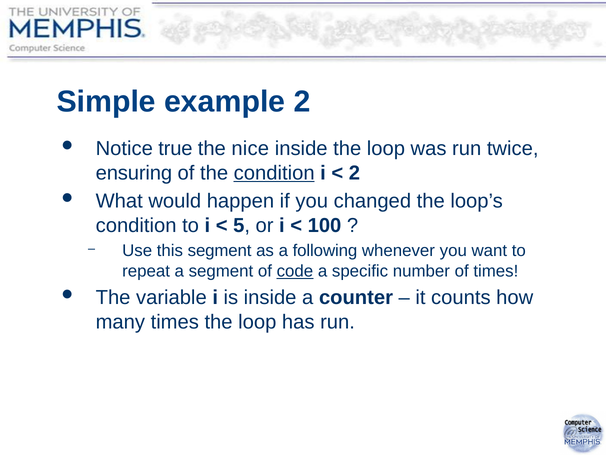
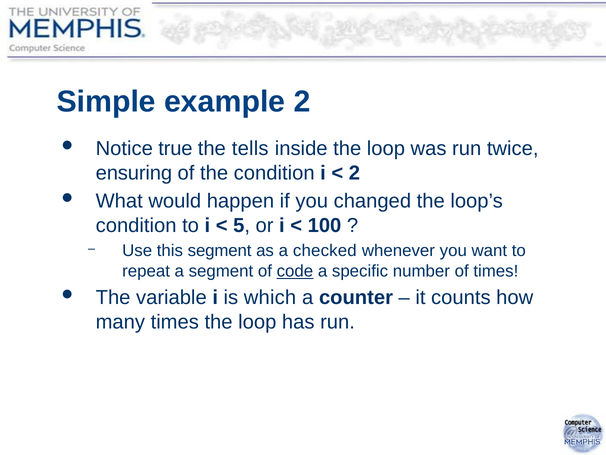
nice: nice -> tells (250, 149)
condition underline: present -> none (274, 173)
following: following -> checked (325, 251)
is inside: inside -> which (270, 297)
